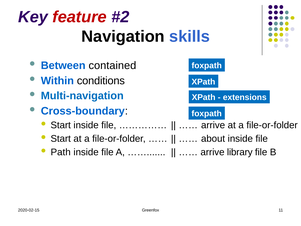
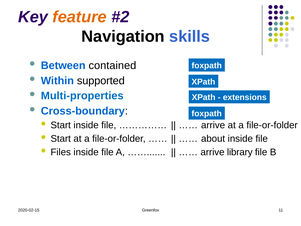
feature colour: red -> orange (80, 17)
conditions: conditions -> supported (101, 81)
Multi-navigation: Multi-navigation -> Multi-properties (82, 96)
Path: Path -> Files (61, 152)
